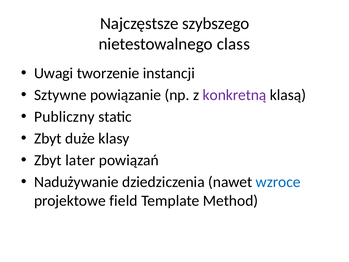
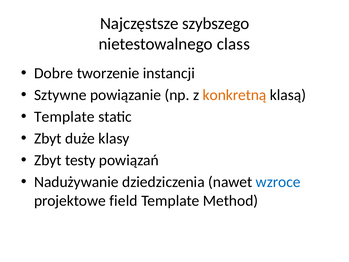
Uwagi: Uwagi -> Dobre (54, 73)
konkretną colour: purple -> orange (235, 95)
Publiczny: Publiczny -> Template (64, 117)
later: later -> testy (80, 160)
